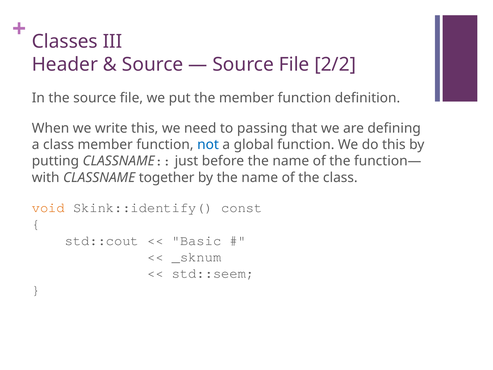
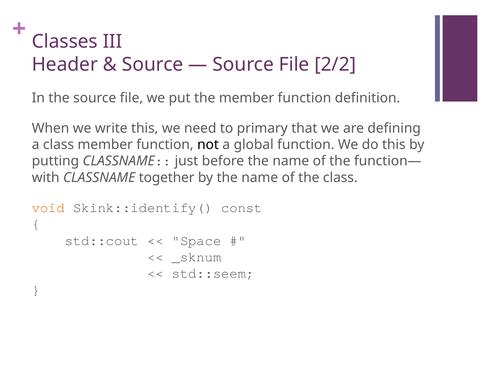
passing: passing -> primary (262, 128)
not colour: blue -> black (208, 145)
Basic: Basic -> Space (197, 240)
